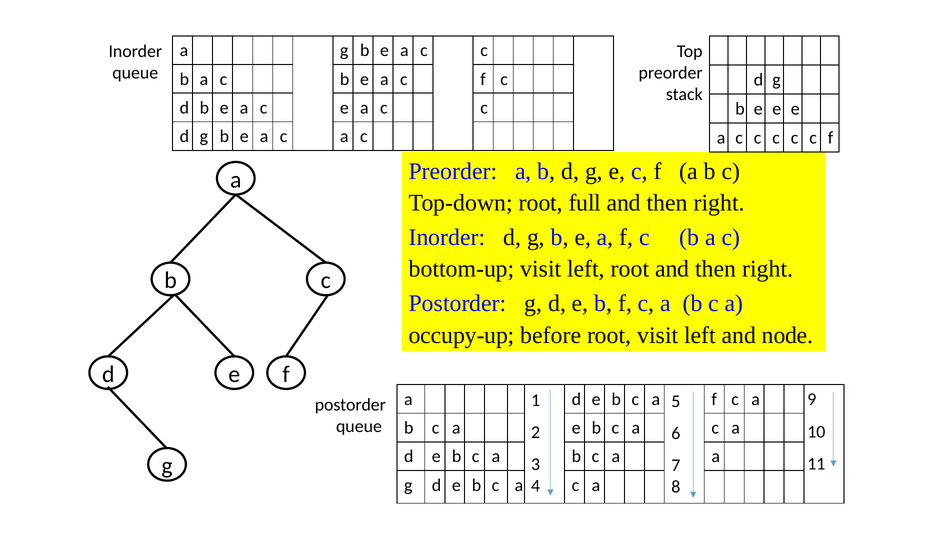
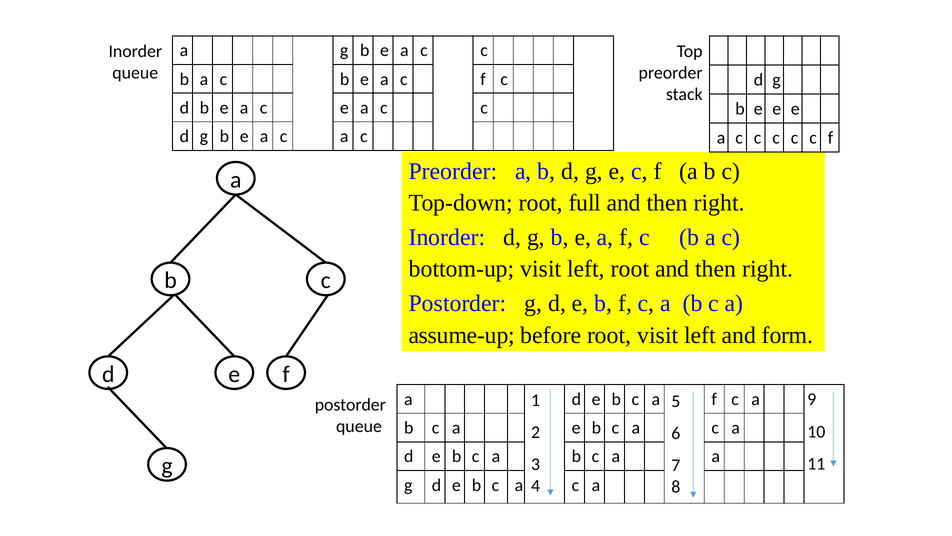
occupy-up: occupy-up -> assume-up (462, 335)
node: node -> form (788, 335)
